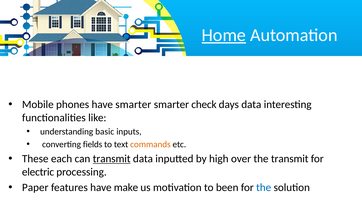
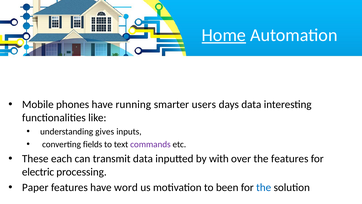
have smarter: smarter -> running (133, 104)
check: check -> users (204, 104)
basic: basic -> gives (105, 131)
commands colour: orange -> purple (150, 144)
transmit underline: present -> none (112, 158)
high: high -> with (219, 158)
the transmit: transmit -> features (290, 158)
make: make -> word (126, 187)
